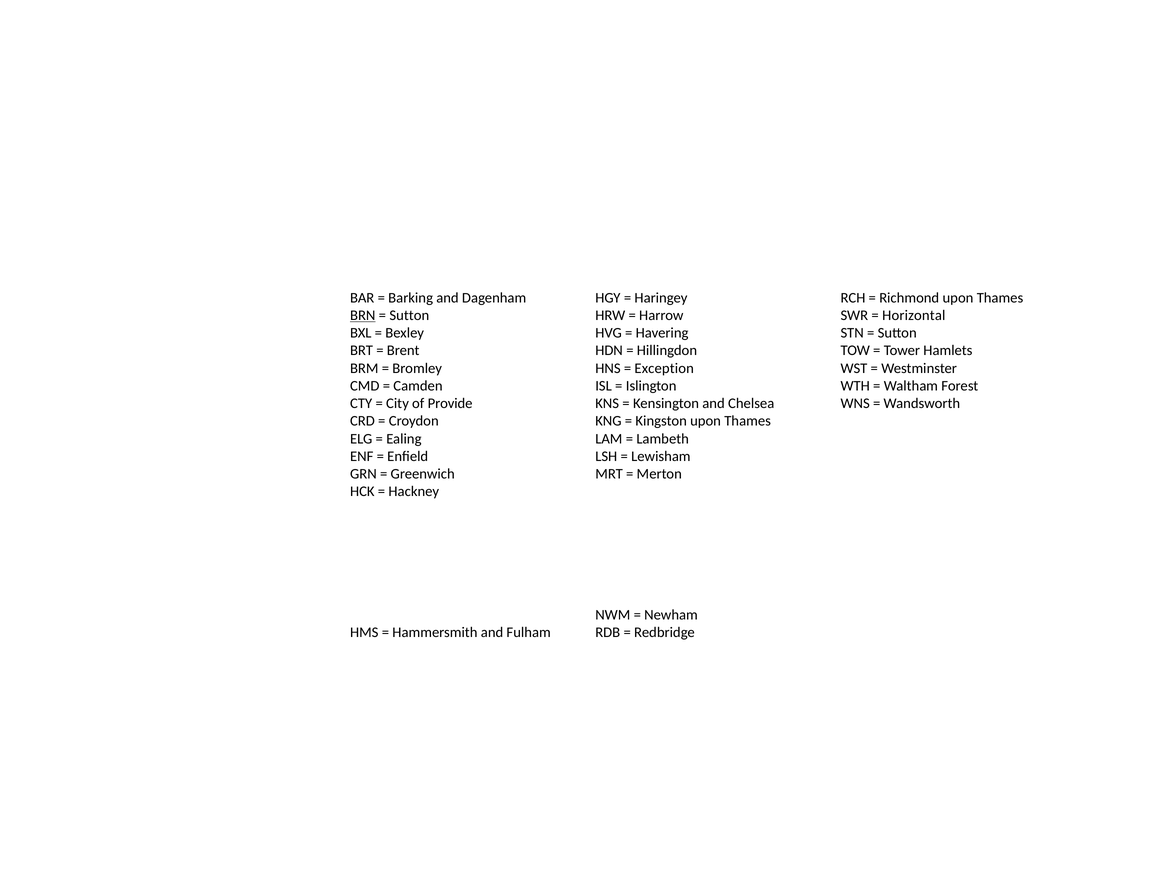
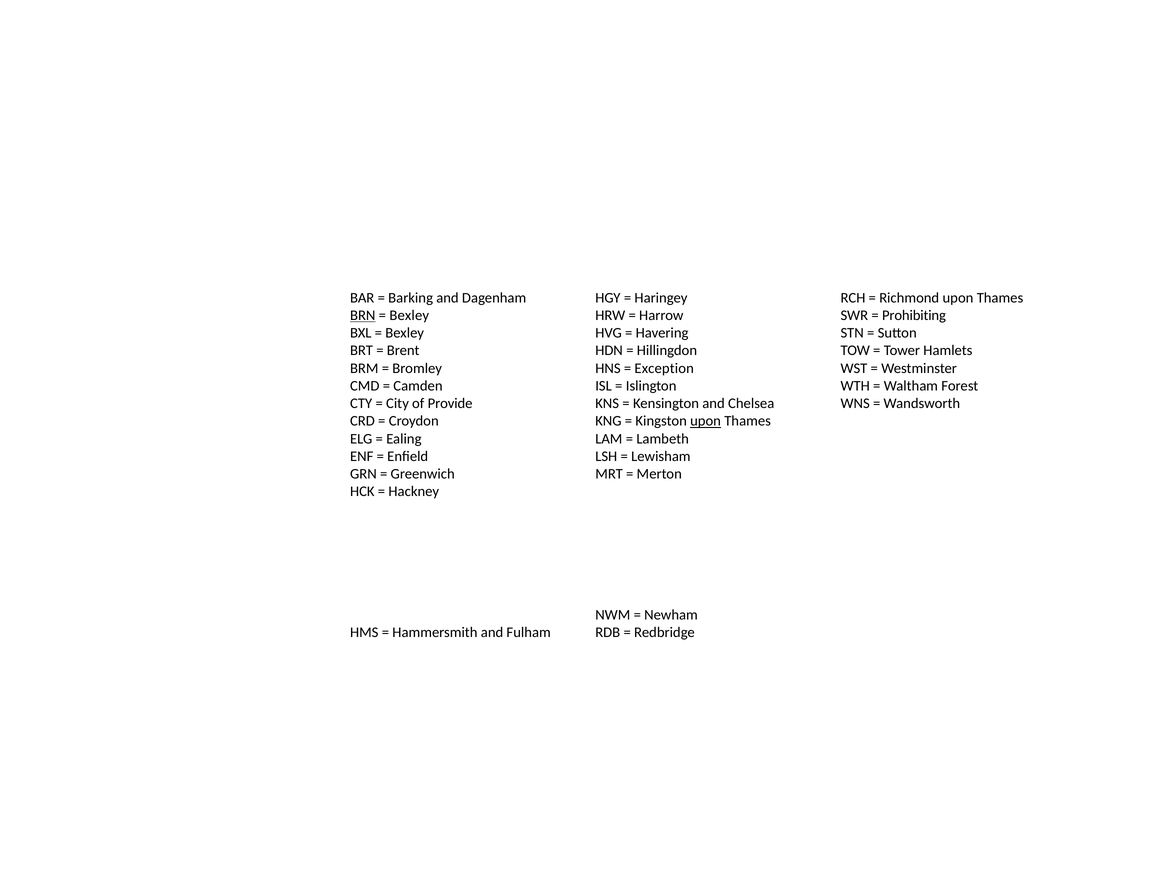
Sutton: Sutton -> Bexley (409, 315)
Horizontal: Horizontal -> Prohibiting (914, 315)
upon underline: none -> present (706, 421)
